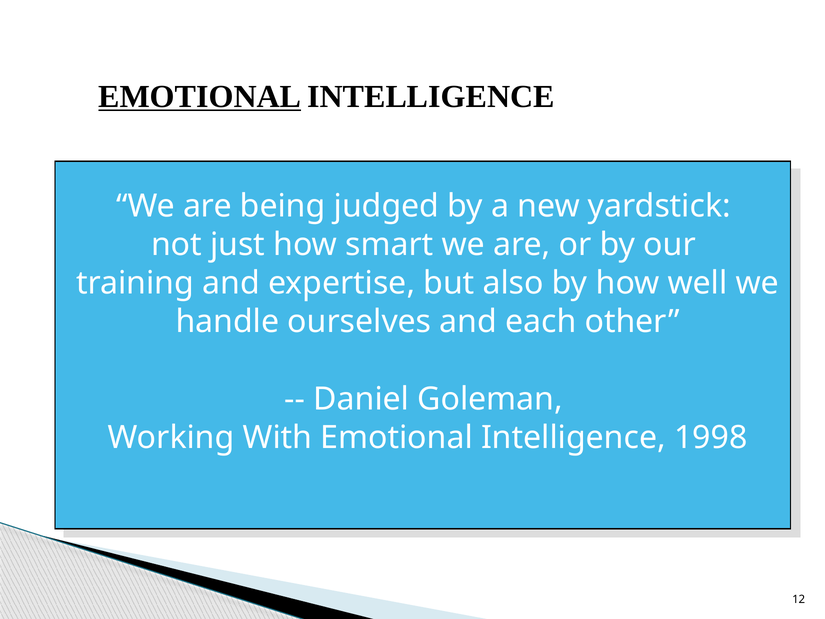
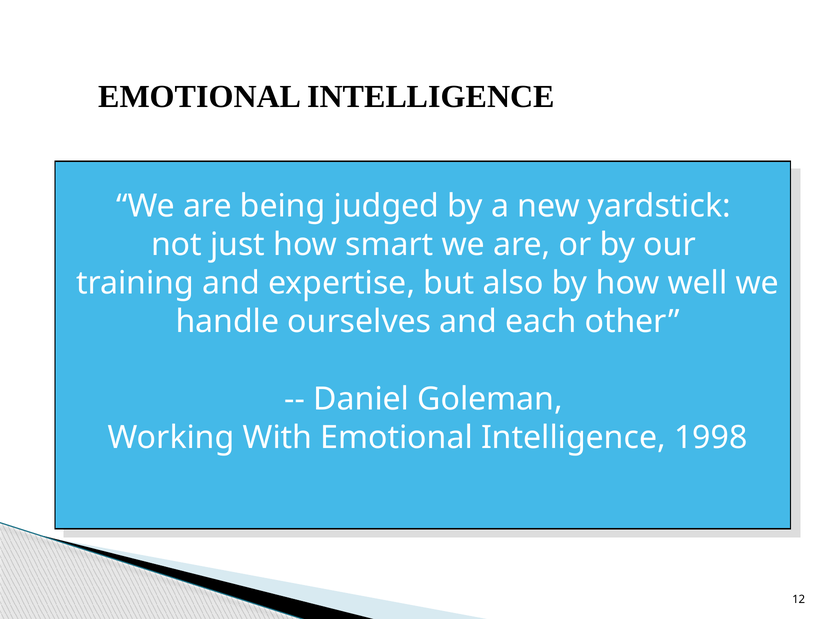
EMOTIONAL underline: present -> none (200, 96)
